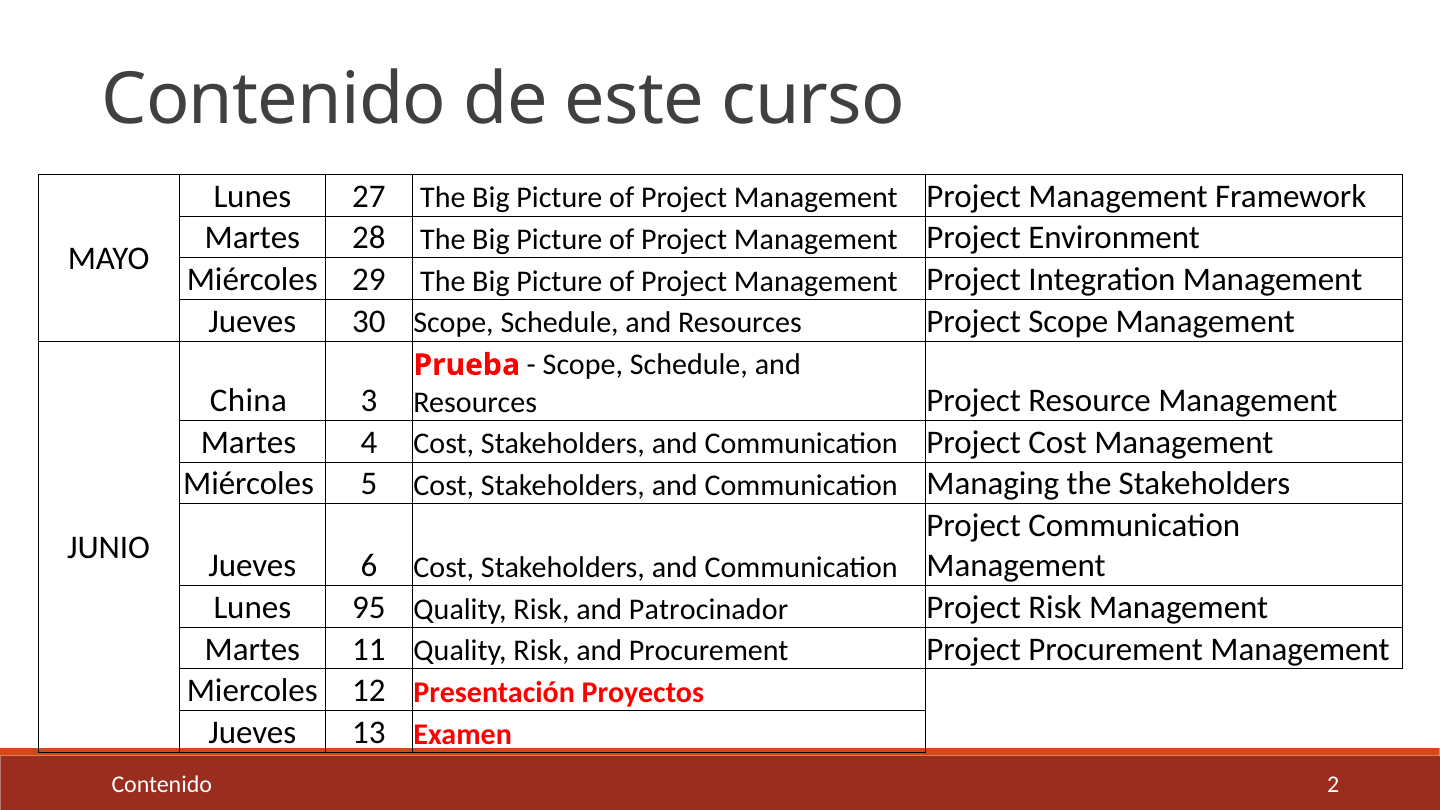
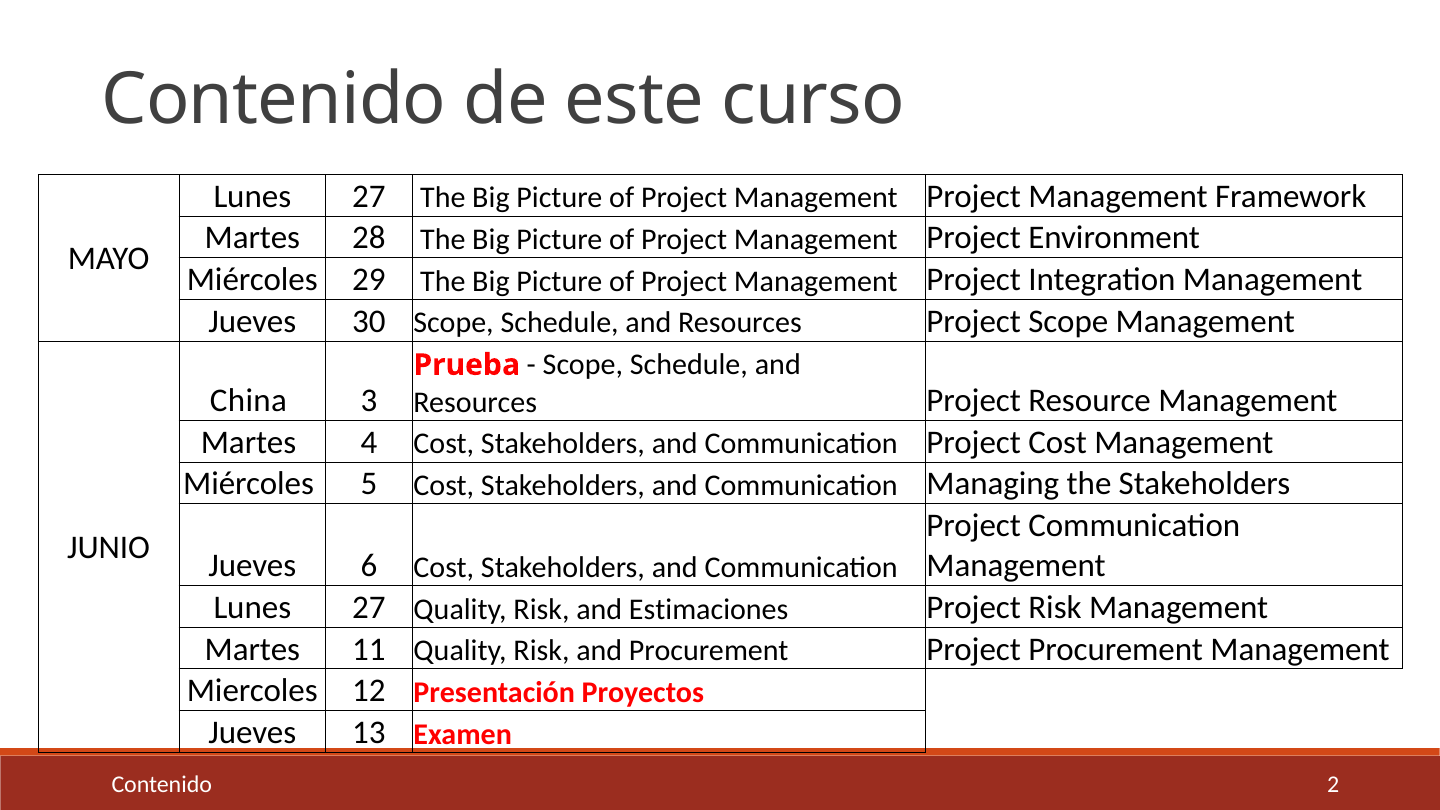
95: 95 -> 27 (369, 607)
Patrocinador: Patrocinador -> Estimaciones (709, 609)
